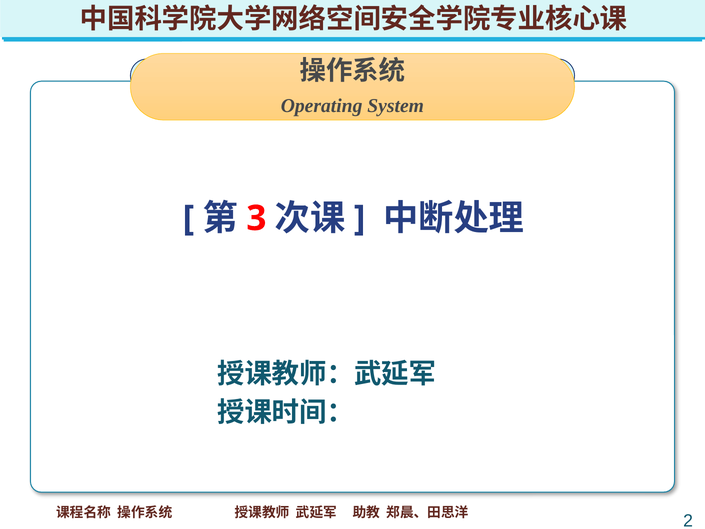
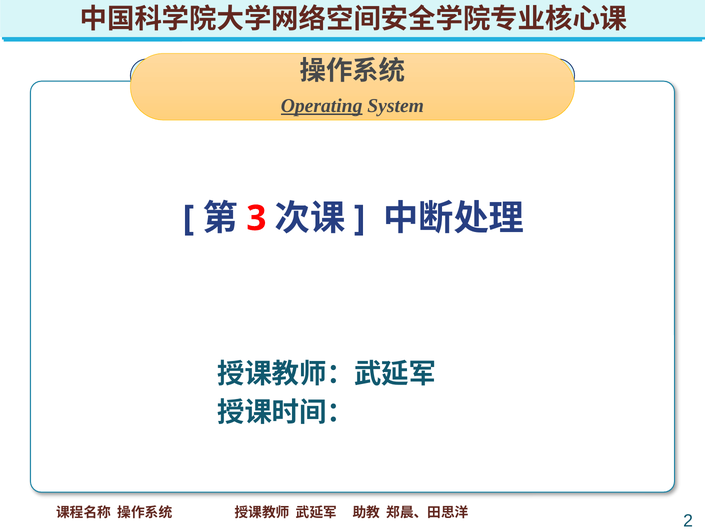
Operating underline: none -> present (322, 106)
